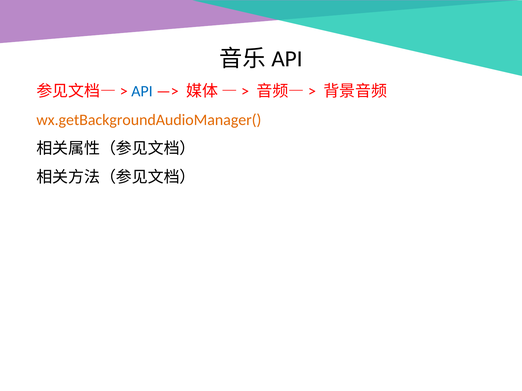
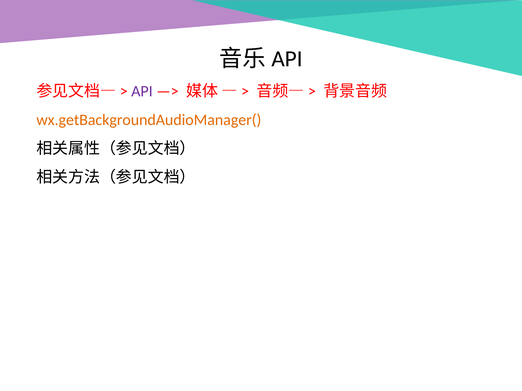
API colour: blue -> purple (142, 91)
